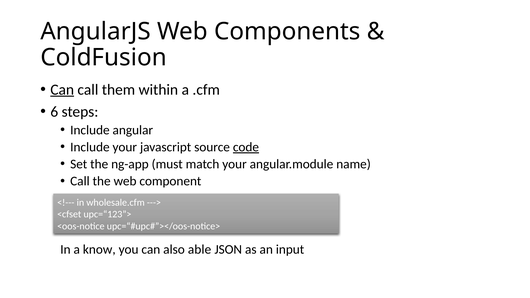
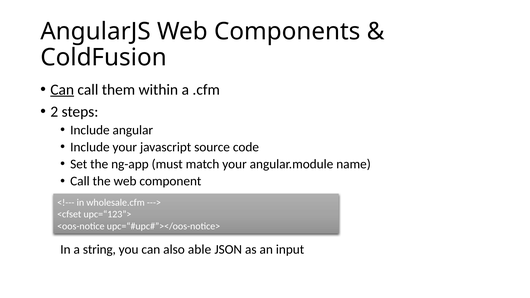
6: 6 -> 2 (54, 112)
code underline: present -> none (246, 147)
know: know -> string (99, 250)
